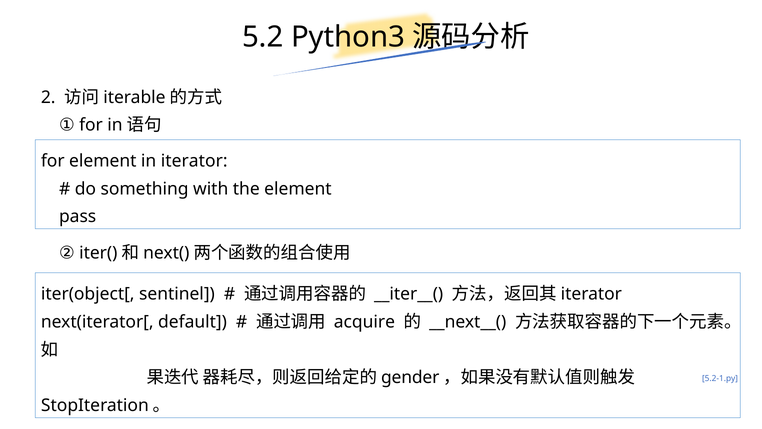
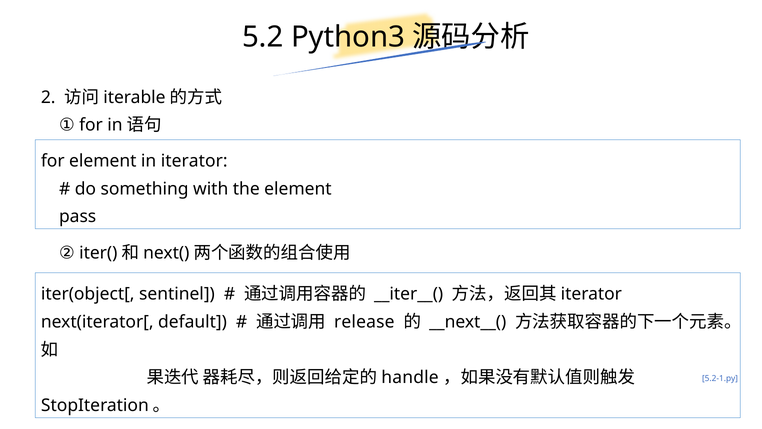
acquire: acquire -> release (364, 322)
gender: gender -> handle (410, 377)
